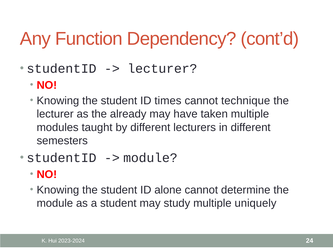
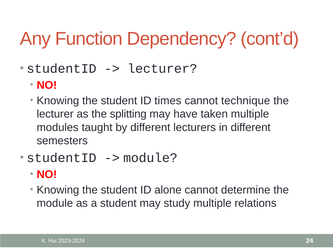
already: already -> splitting (128, 114)
uniquely: uniquely -> relations (256, 203)
